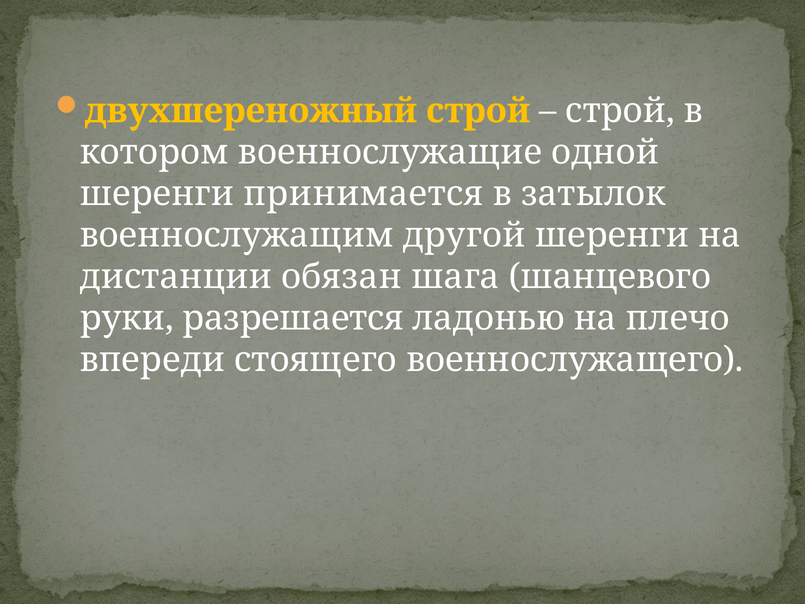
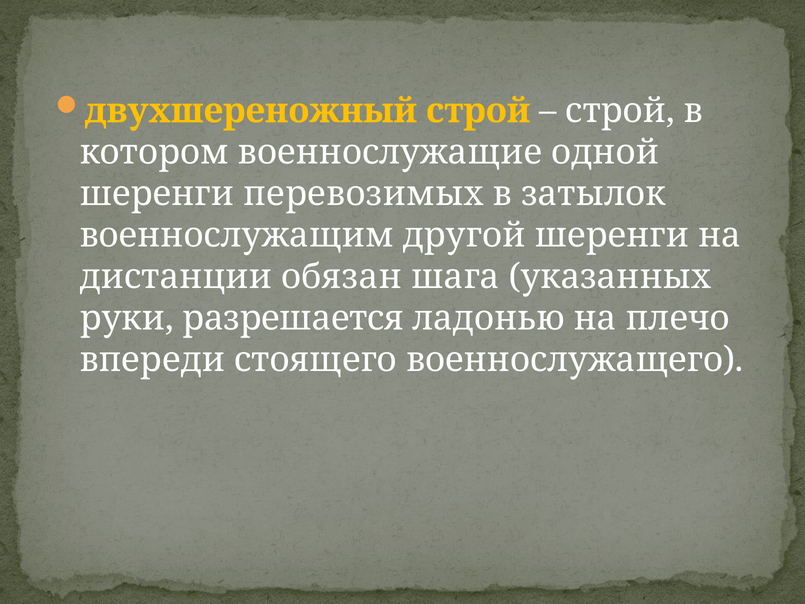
принимается: принимается -> перевозимых (363, 194)
шанцевого: шанцевого -> указанных (610, 277)
